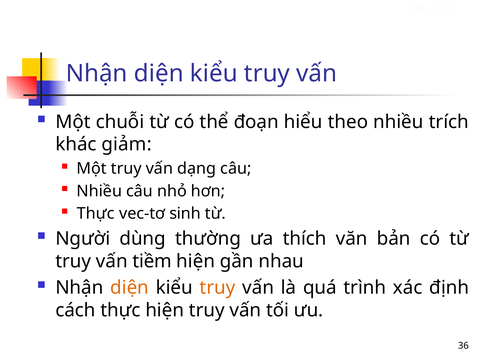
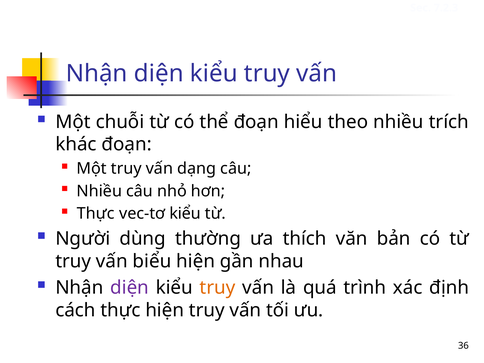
khác giảm: giảm -> đoạn (127, 144)
vec-tơ sinh: sinh -> kiểu (185, 214)
tiềm: tiềm -> biểu (152, 261)
diện colour: orange -> purple (130, 288)
